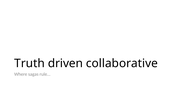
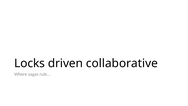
Truth: Truth -> Locks (30, 63)
